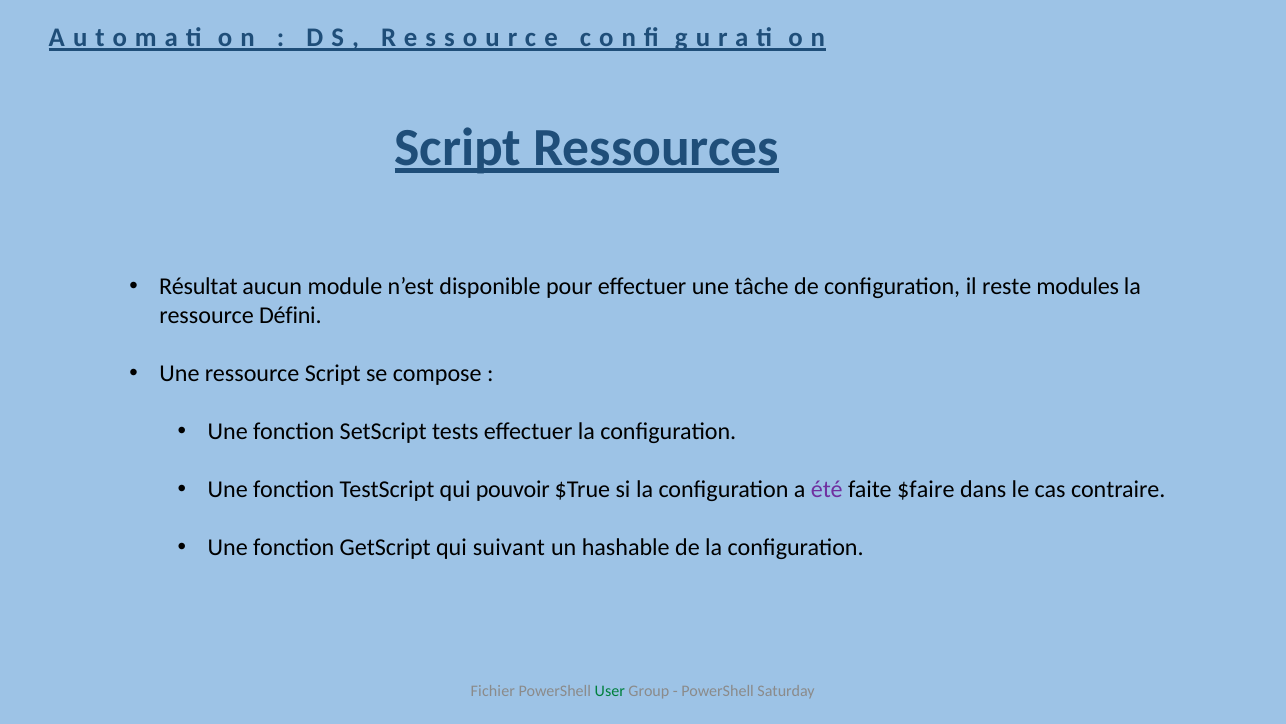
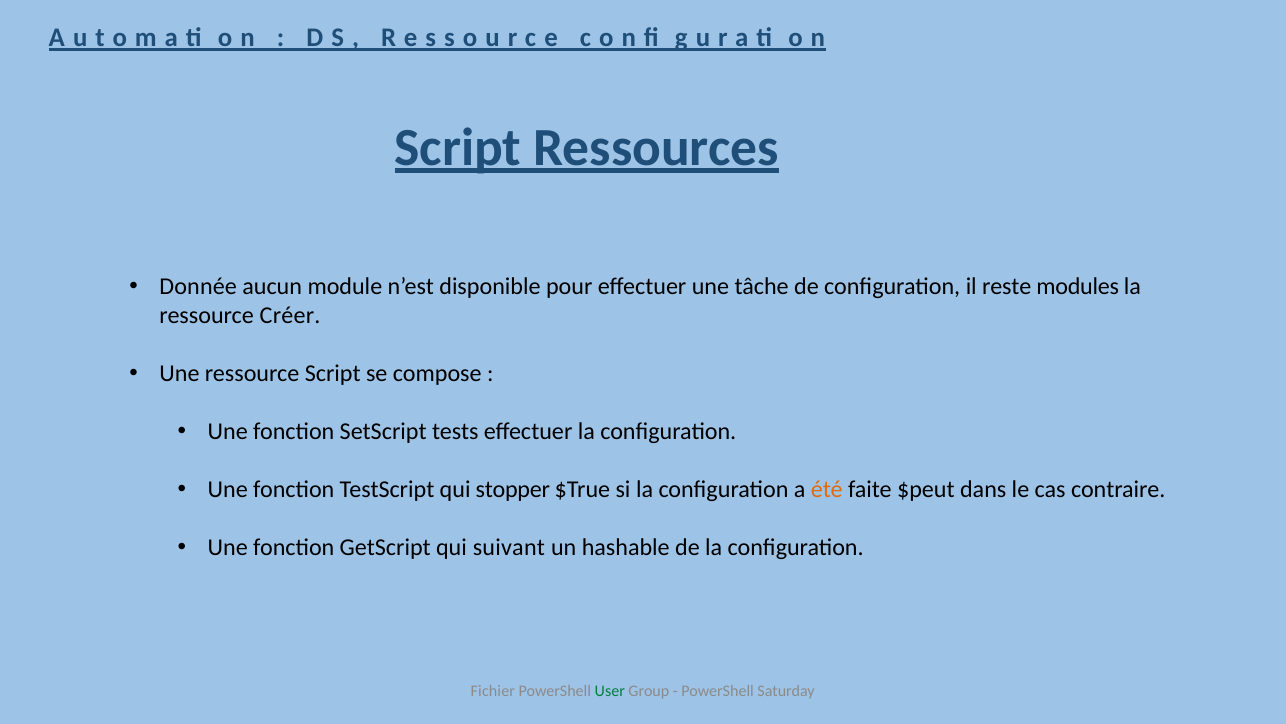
Résultat: Résultat -> Donnée (198, 286)
Défini: Défini -> Créer (290, 315)
pouvoir: pouvoir -> stopper (513, 489)
été colour: purple -> orange (827, 489)
$faire: $faire -> $peut (926, 489)
